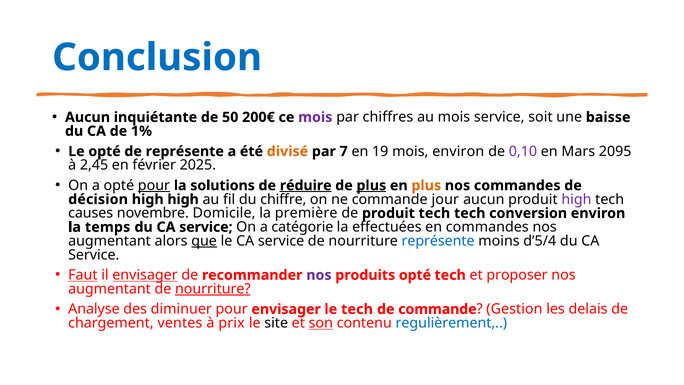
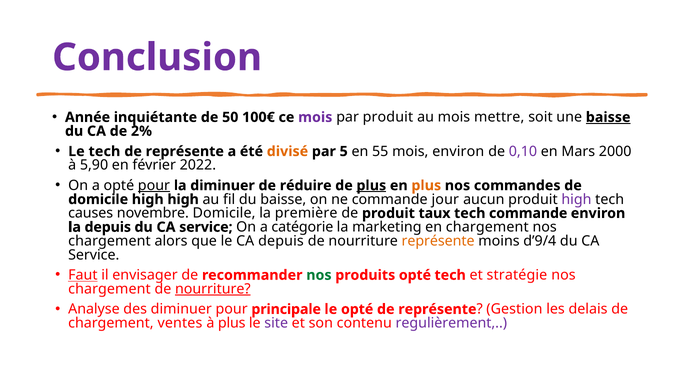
Conclusion colour: blue -> purple (157, 57)
Aucun: Aucun -> Année (88, 117)
200€: 200€ -> 100€ (258, 117)
par chiffres: chiffres -> produit (388, 117)
mois service: service -> mettre (499, 117)
baisse underline: none -> present (608, 117)
1%: 1% -> 2% (141, 131)
Le opté: opté -> tech (104, 151)
7: 7 -> 5 (344, 151)
19: 19 -> 55 (380, 151)
2095: 2095 -> 2000 (615, 151)
2,45: 2,45 -> 5,90 (94, 165)
2025: 2025 -> 2022 (198, 165)
la solutions: solutions -> diminuer (223, 185)
réduire underline: present -> none (306, 185)
décision: décision -> domicile (98, 199)
du chiffre: chiffre -> baisse (283, 199)
produit tech: tech -> taux (435, 213)
tech conversion: conversion -> commande (528, 213)
la temps: temps -> depuis (108, 227)
effectuées: effectuées -> marketing (387, 227)
en commandes: commandes -> chargement (487, 227)
augmentant: augmentant -> chargement (109, 241)
que underline: present -> none (204, 241)
le CA service: service -> depuis (281, 241)
représente colour: blue -> orange (438, 241)
d’5/4: d’5/4 -> d’9/4 (540, 241)
envisager underline: present -> none (145, 275)
nos colour: purple -> green (319, 275)
proposer: proposer -> stratégie (517, 275)
augmentant: augmentant -> chargement (109, 289)
pour envisager: envisager -> principale (286, 309)
le tech: tech -> opté (357, 309)
commande: commande -> représente (437, 309)
à prix: prix -> plus (232, 323)
site colour: black -> purple (276, 323)
son underline: present -> none (321, 323)
regulièrement colour: blue -> purple (451, 323)
